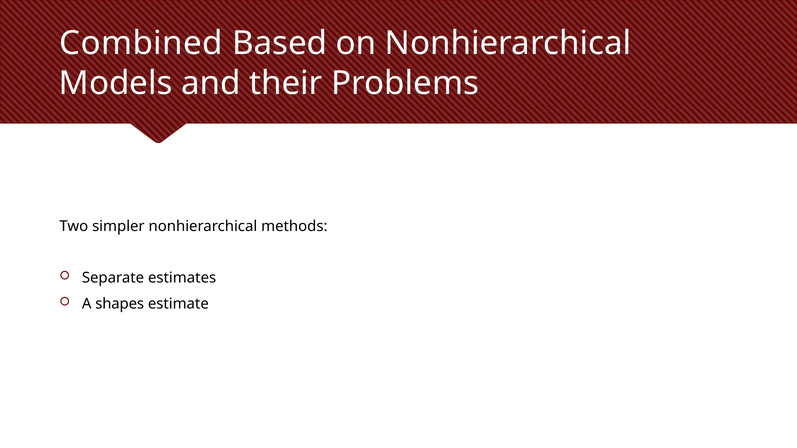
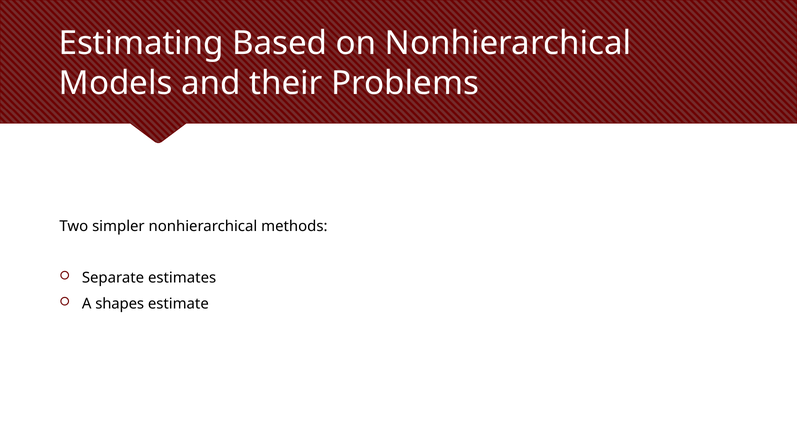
Combined: Combined -> Estimating (141, 43)
